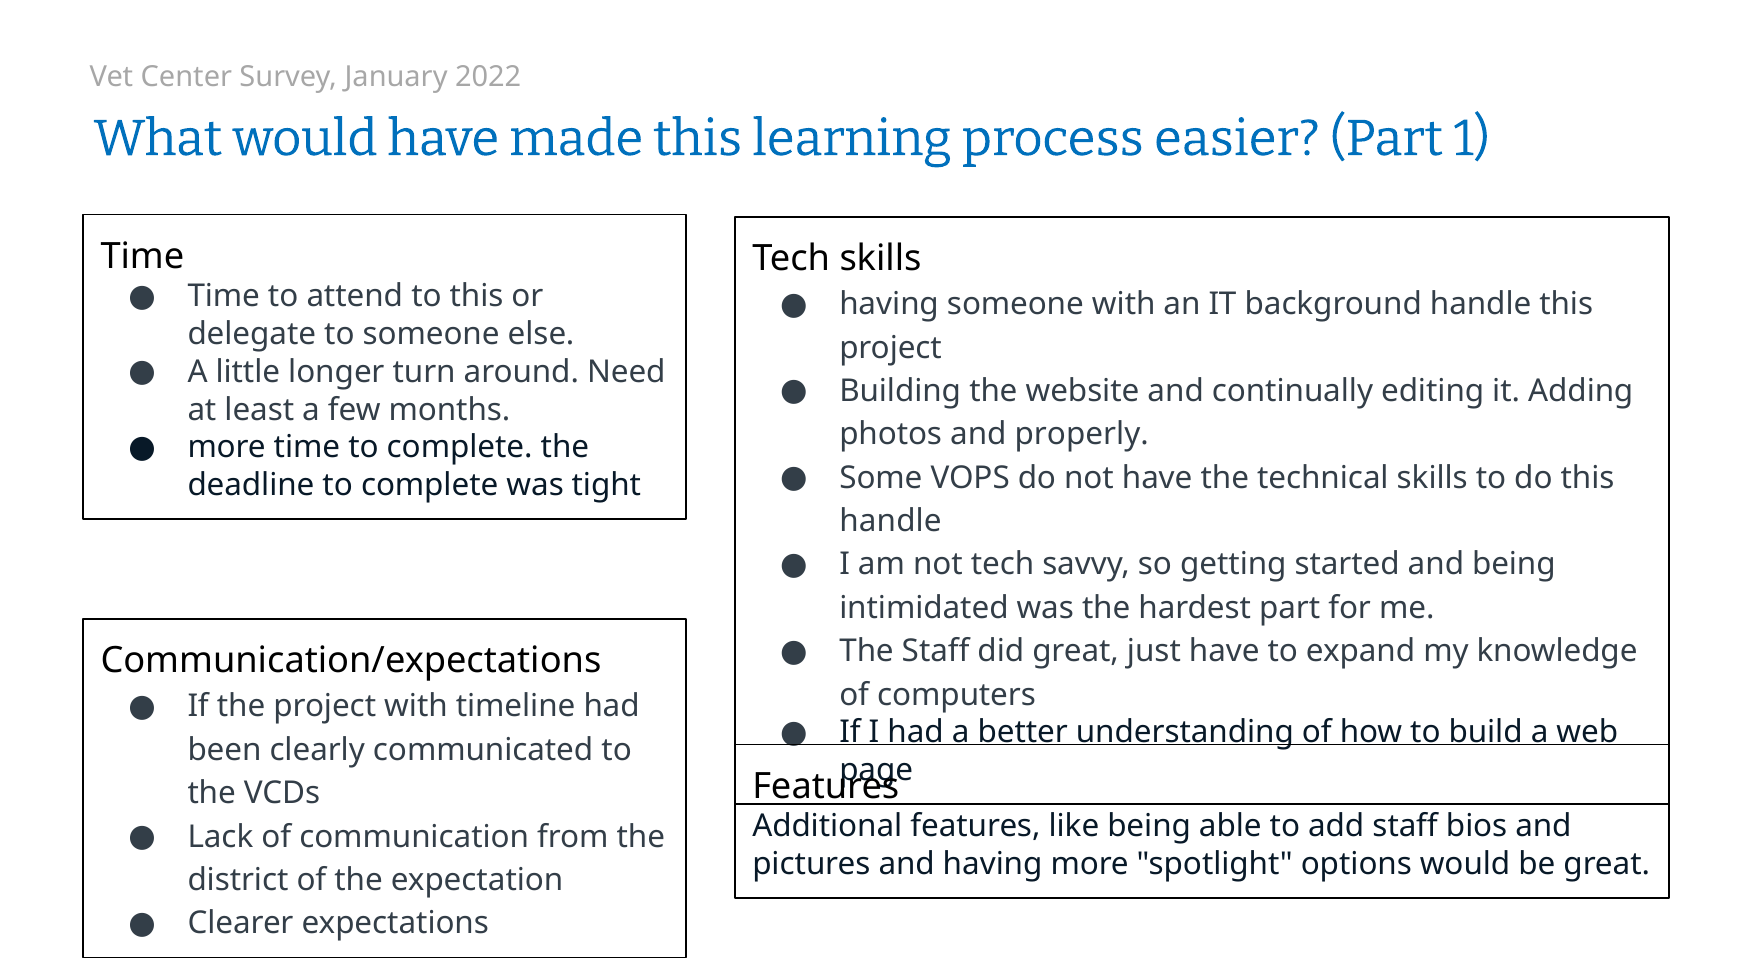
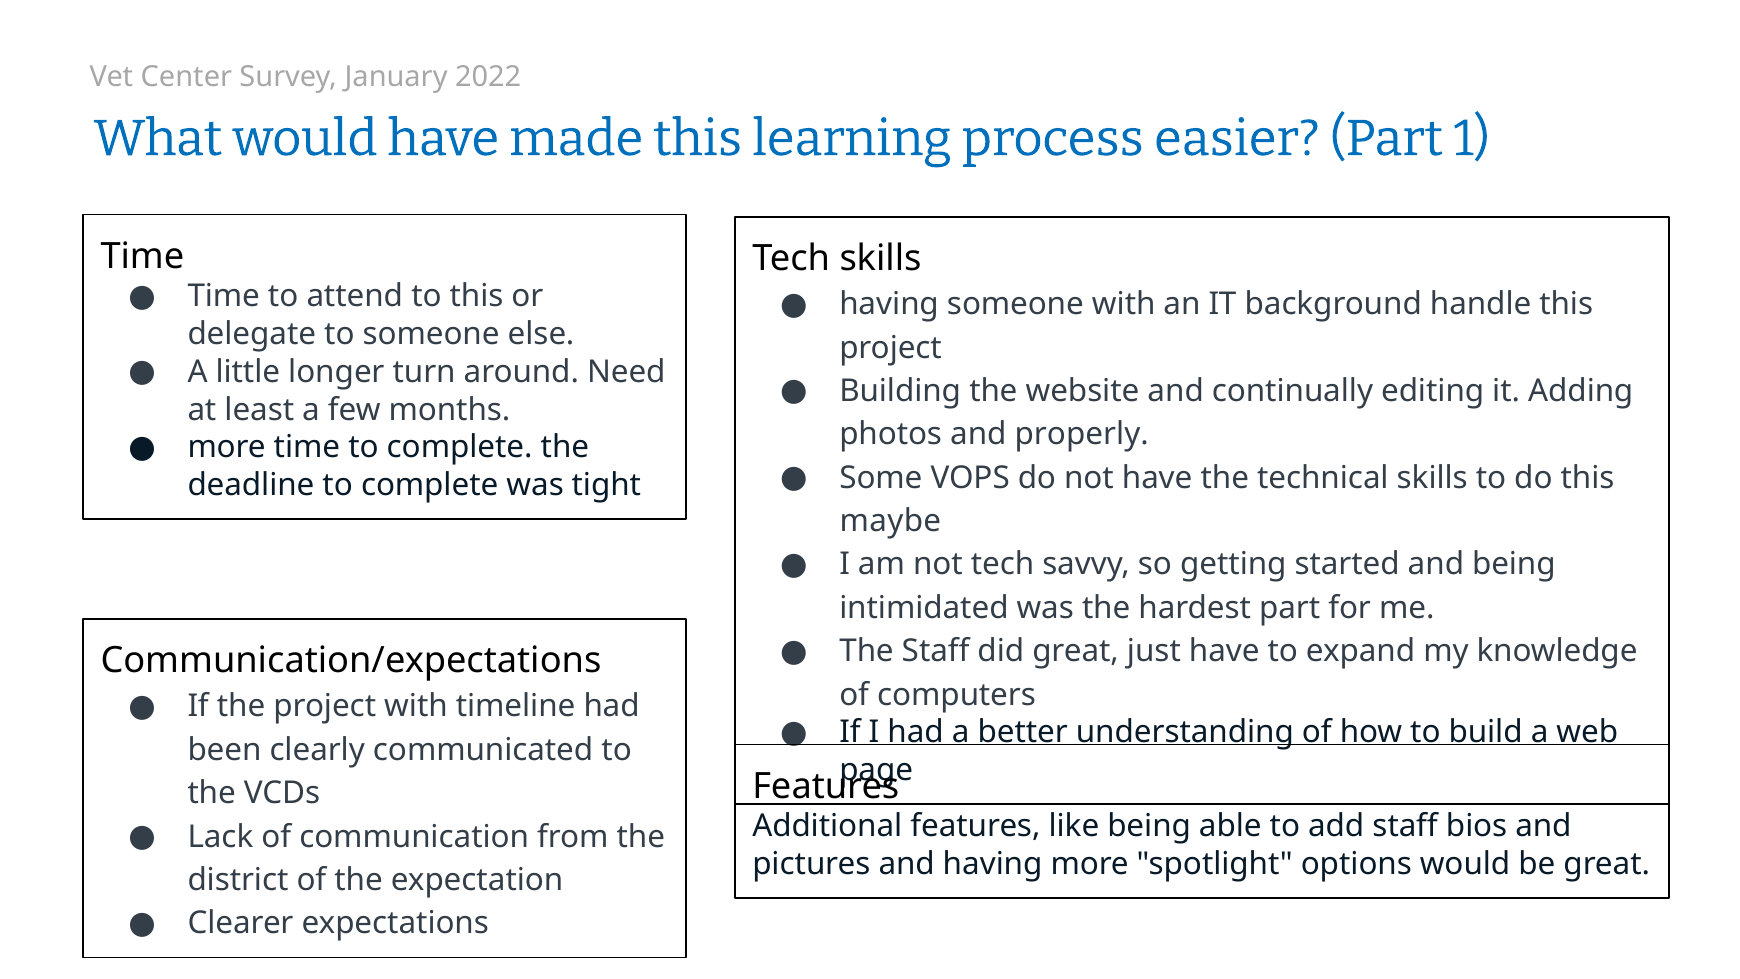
handle: handle -> maybe (890, 521)
